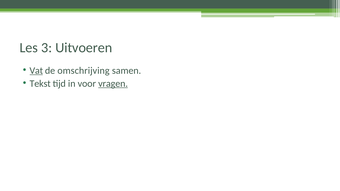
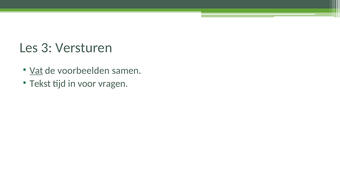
Uitvoeren: Uitvoeren -> Versturen (84, 48)
omschrijving: omschrijving -> voorbeelden (83, 71)
vragen underline: present -> none (113, 84)
